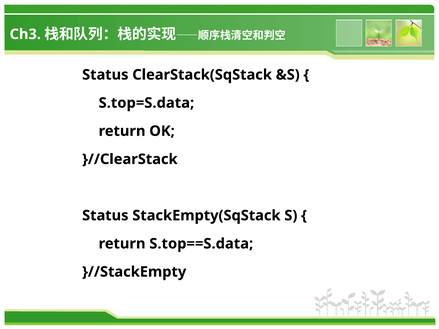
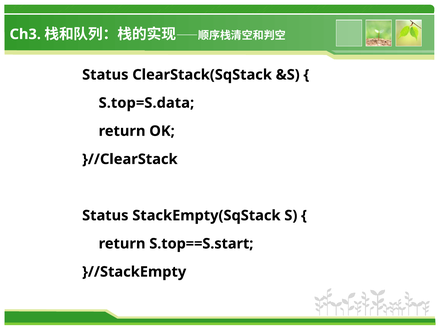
S.top==S.data: S.top==S.data -> S.top==S.start (201, 244)
